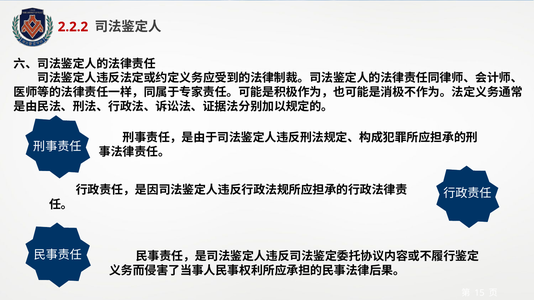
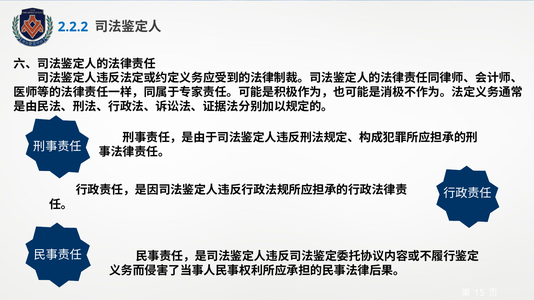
2.2.2 colour: red -> blue (73, 27)
